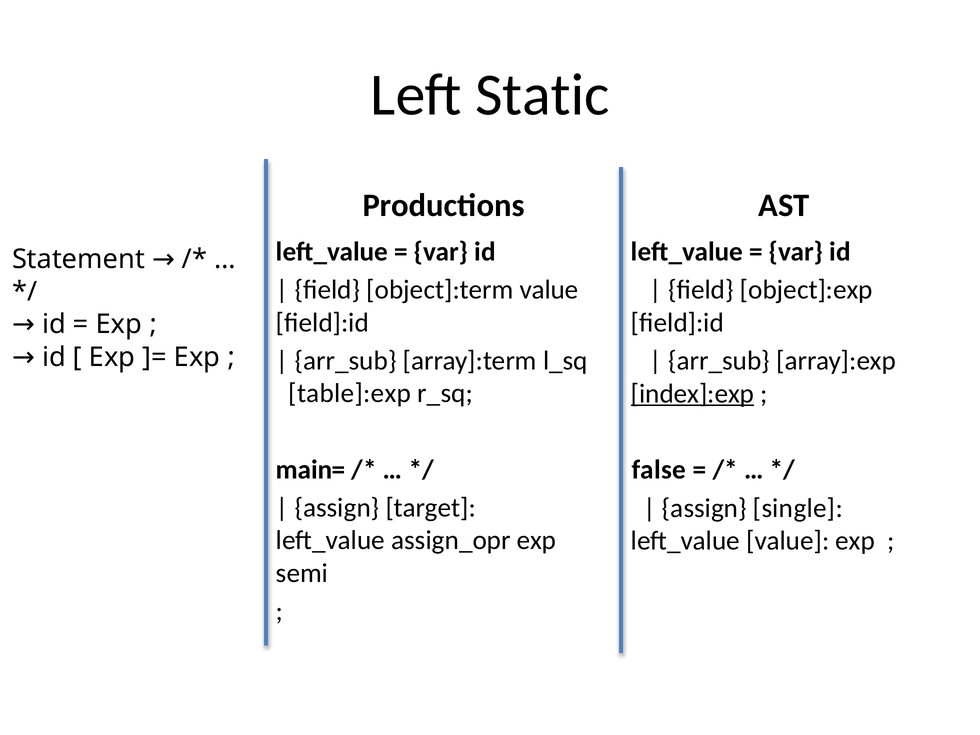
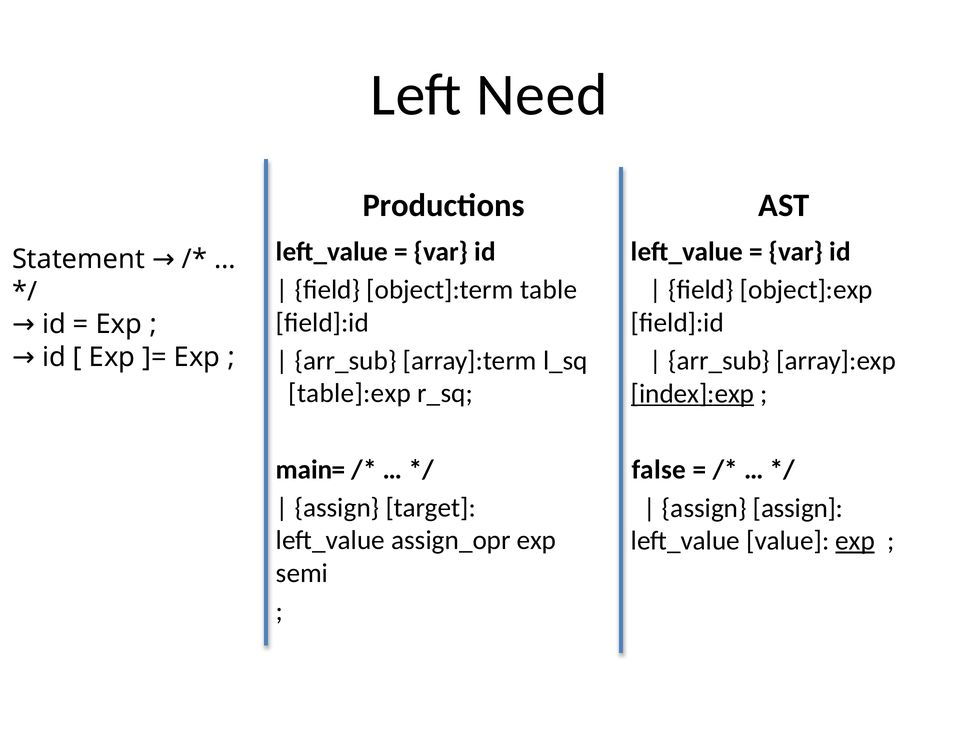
Static: Static -> Need (542, 95)
object]:term value: value -> table (549, 290)
assign single: single -> assign (798, 508)
exp underline: none -> present (855, 541)
